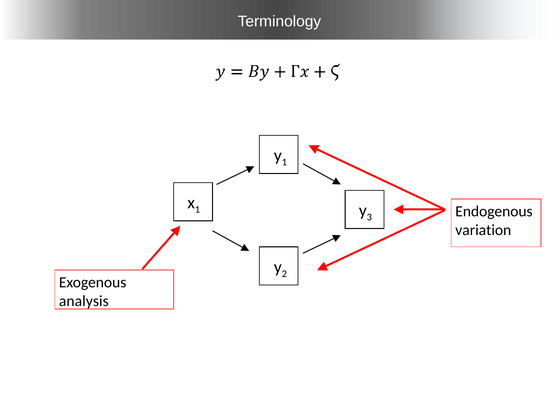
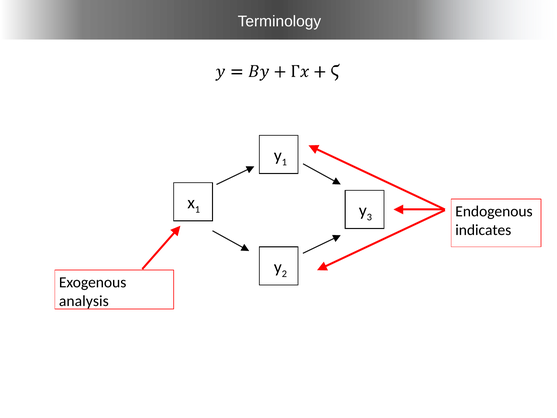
variation: variation -> indicates (483, 230)
